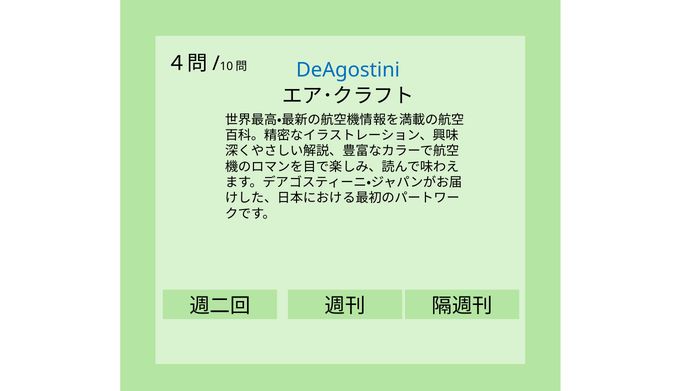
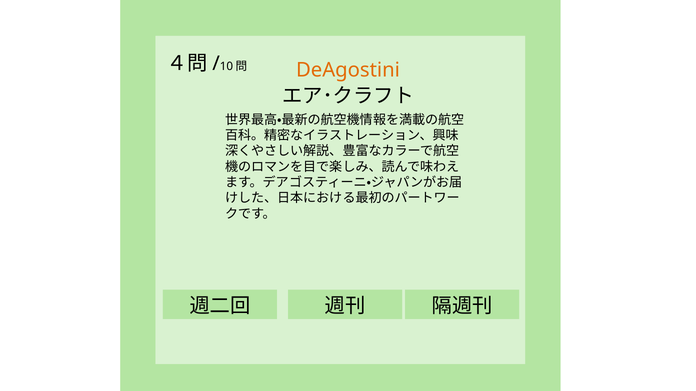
DeAgostini colour: blue -> orange (348, 70)
